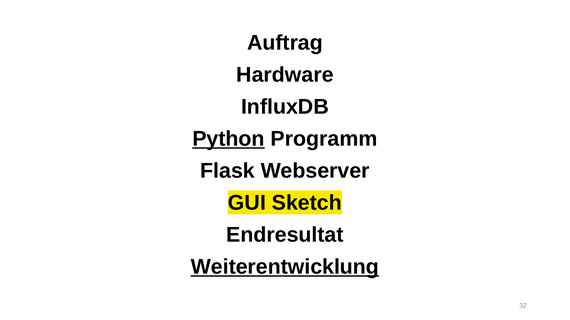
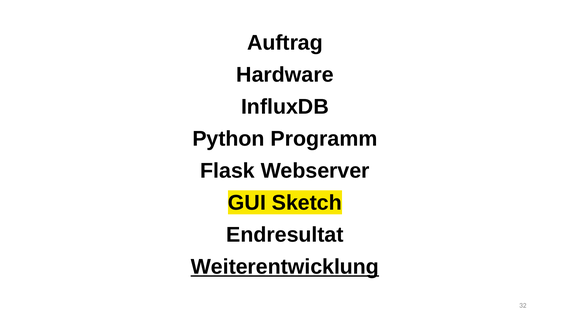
Python underline: present -> none (229, 139)
